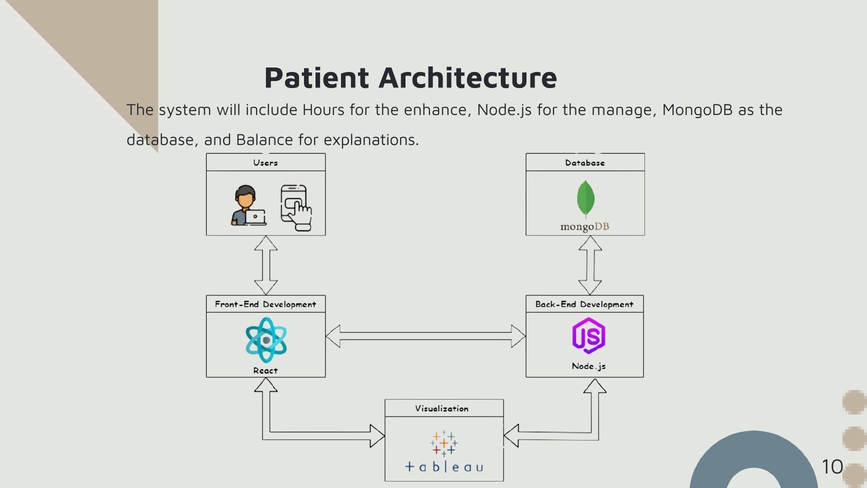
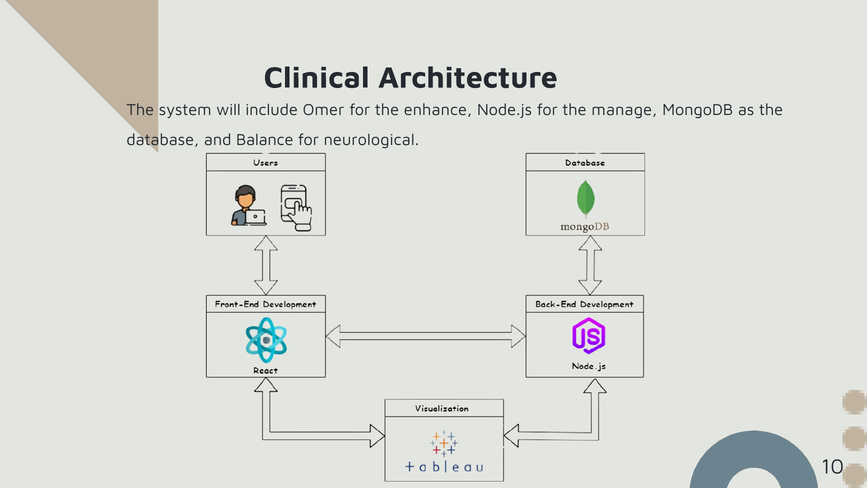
Patient: Patient -> Clinical (317, 78)
Hours: Hours -> Omer (324, 110)
explanations: explanations -> neurological (371, 140)
